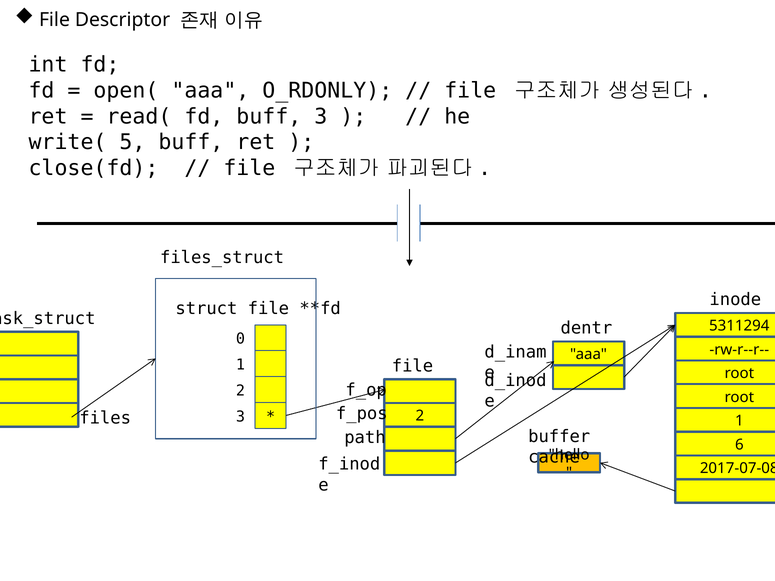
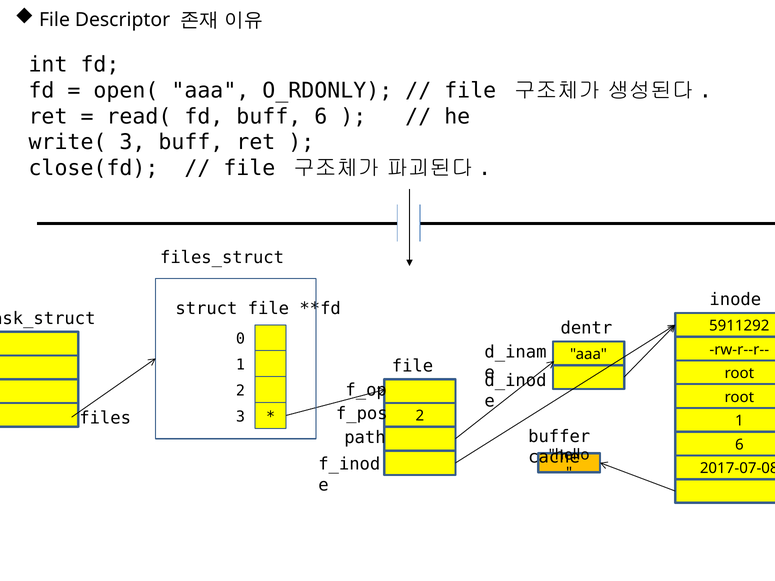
buff 3: 3 -> 6 (321, 116)
write( 5: 5 -> 3 (132, 142)
5311294: 5311294 -> 5911292 (739, 326)
